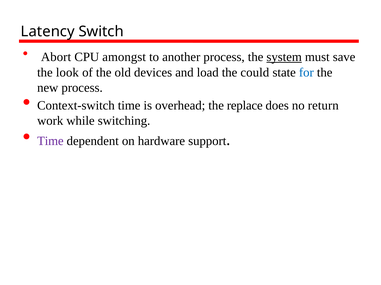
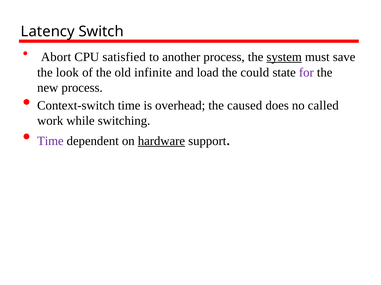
amongst: amongst -> satisfied (124, 57)
devices: devices -> infinite (153, 73)
for colour: blue -> purple (306, 73)
replace: replace -> caused (245, 106)
return: return -> called (323, 106)
hardware underline: none -> present (161, 141)
